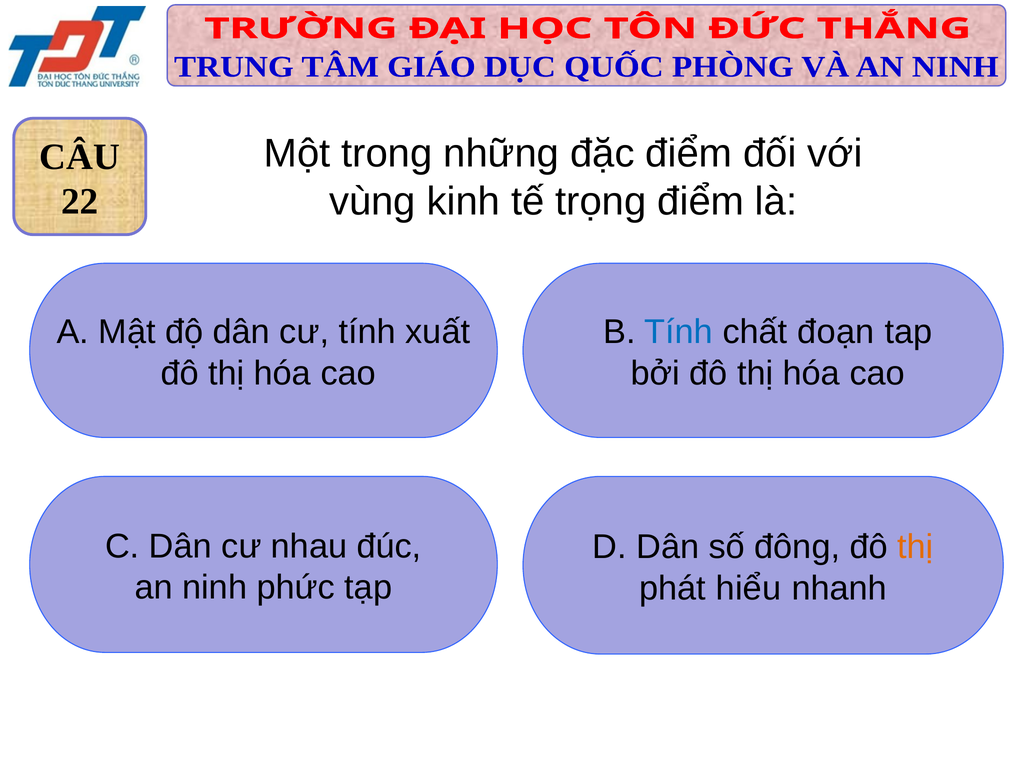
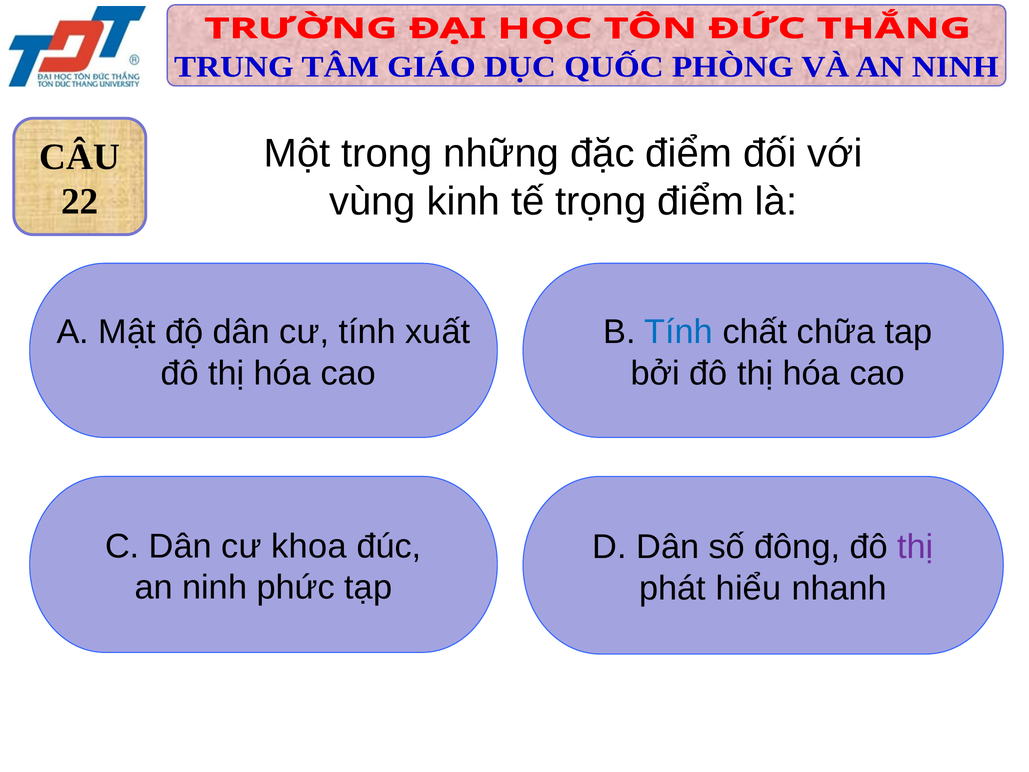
đoạn: đoạn -> chữa (836, 332)
nhau: nhau -> khoa (309, 546)
thị colour: orange -> purple (915, 547)
